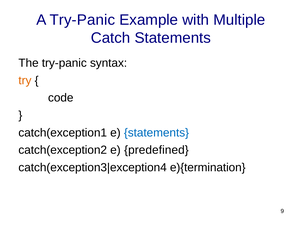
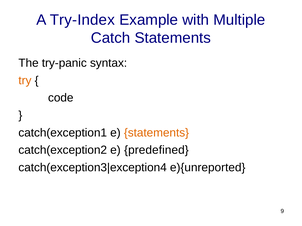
A Try-Panic: Try-Panic -> Try-Index (82, 20)
statements colour: blue -> orange (156, 133)
e){termination: e){termination -> e){unreported (208, 168)
